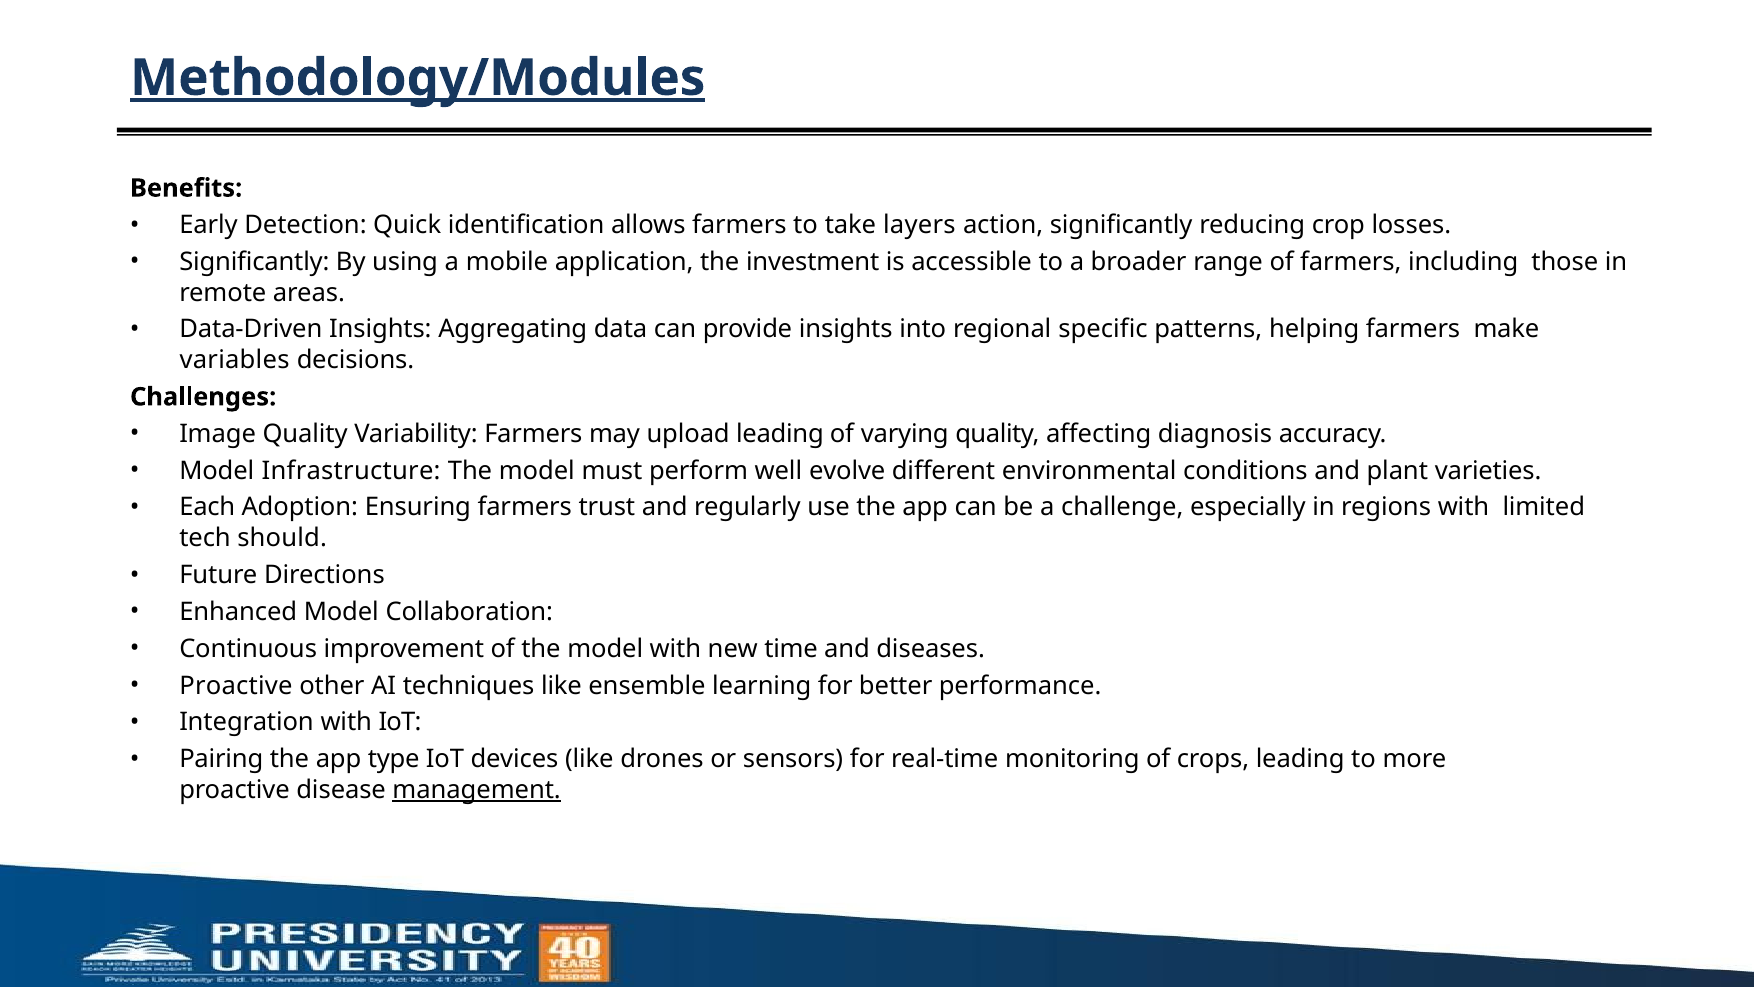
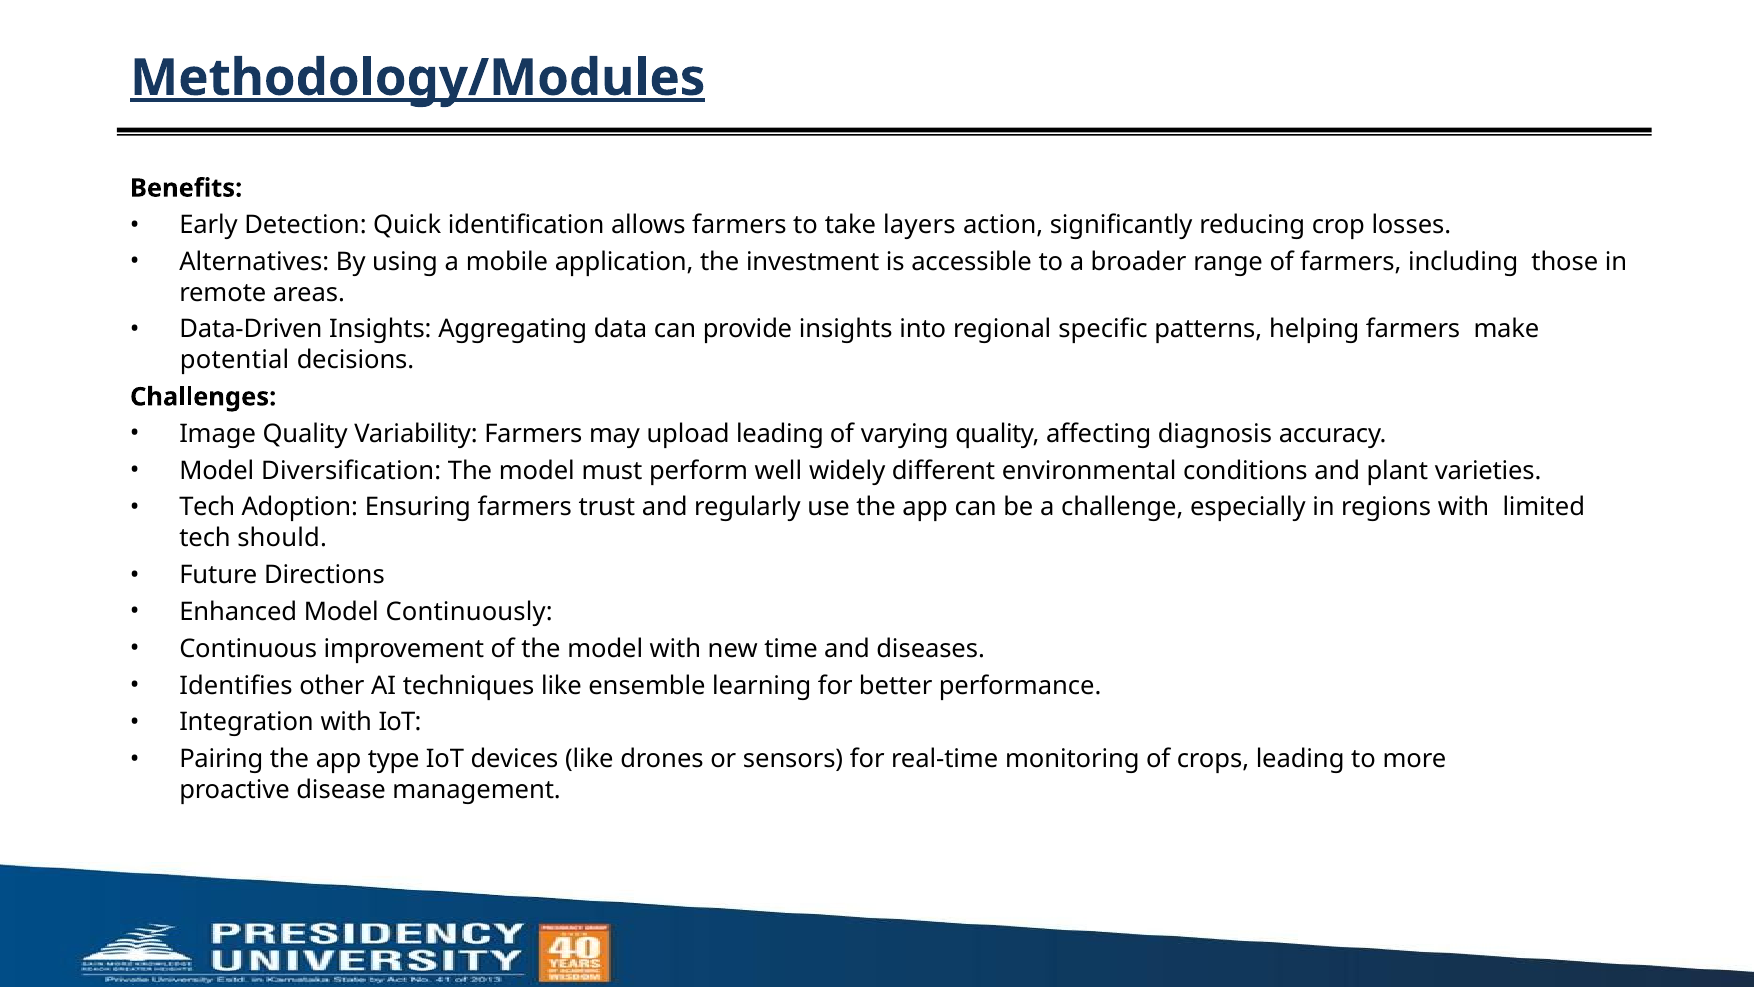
Significantly: Significantly -> Alternatives (254, 262)
variables: variables -> potential (235, 360)
Infrastructure: Infrastructure -> Diversification (351, 470)
evolve: evolve -> widely (847, 470)
Each: Each -> Tech (207, 507)
Collaboration: Collaboration -> Continuously (469, 612)
Proactive: Proactive -> Identifies (236, 685)
management underline: present -> none (477, 790)
